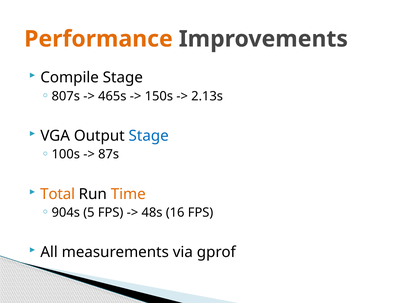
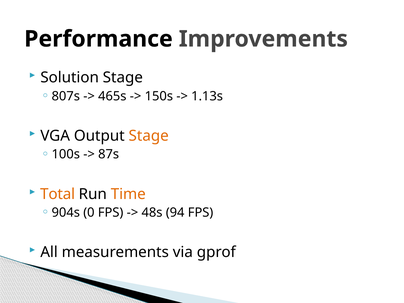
Performance colour: orange -> black (98, 39)
Compile: Compile -> Solution (70, 78)
2.13s: 2.13s -> 1.13s (207, 96)
Stage colour: blue -> orange (149, 136)
5: 5 -> 0 (89, 213)
16: 16 -> 94 (175, 213)
